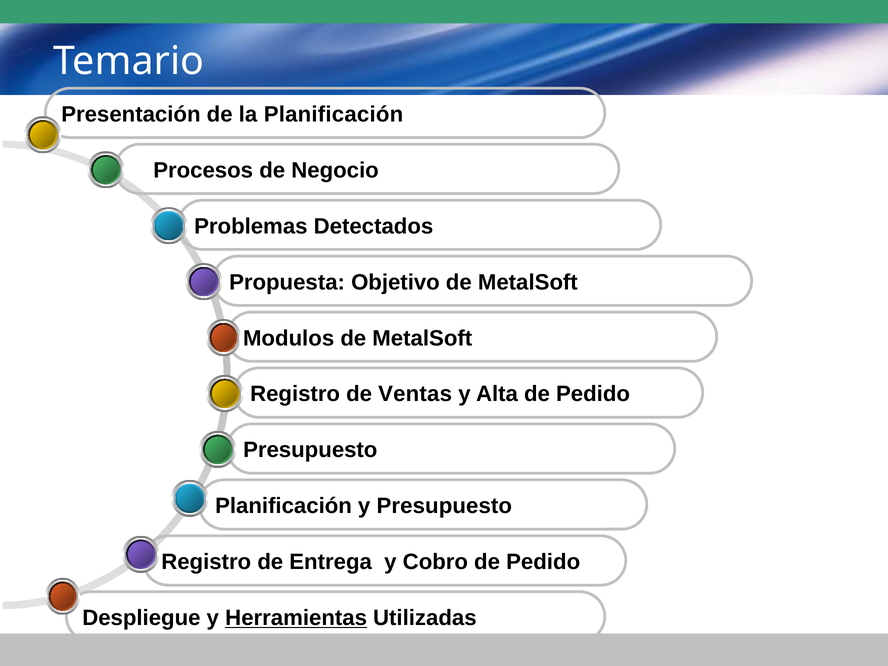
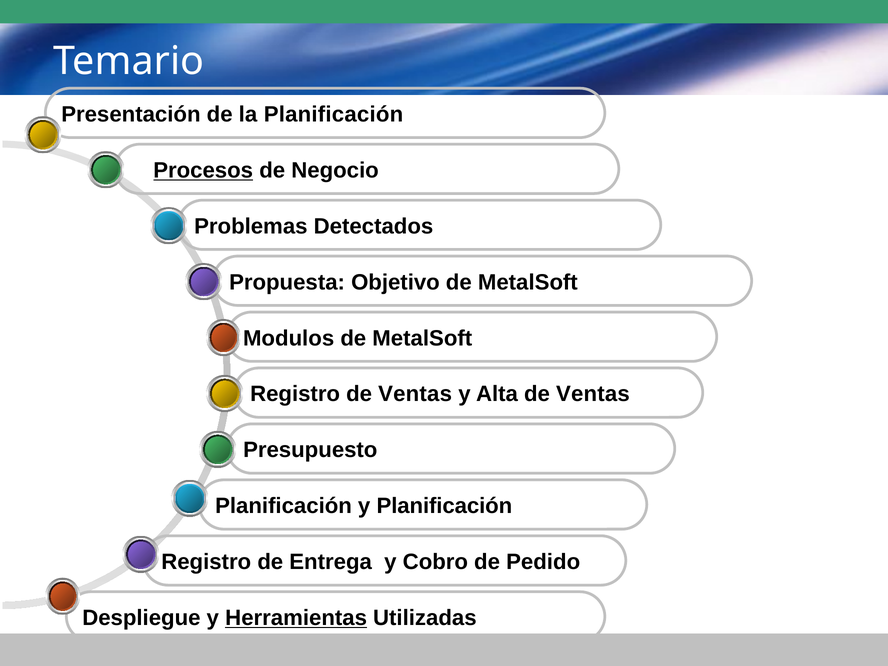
Procesos underline: none -> present (203, 170)
Alta de Pedido: Pedido -> Ventas (593, 394)
y Presupuesto: Presupuesto -> Planificación (444, 506)
